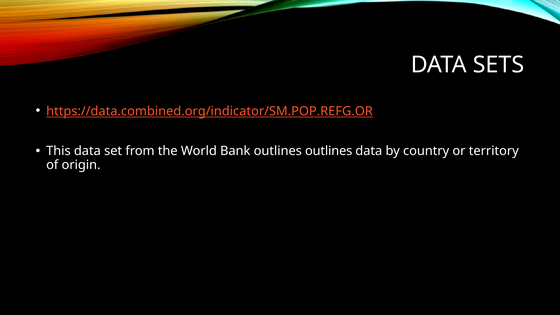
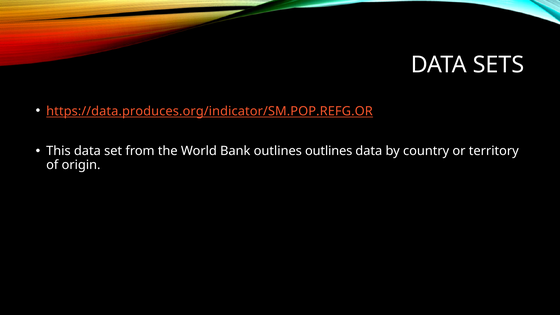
https://data.combined.org/indicator/SM.POP.REFG.OR: https://data.combined.org/indicator/SM.POP.REFG.OR -> https://data.produces.org/indicator/SM.POP.REFG.OR (210, 111)
